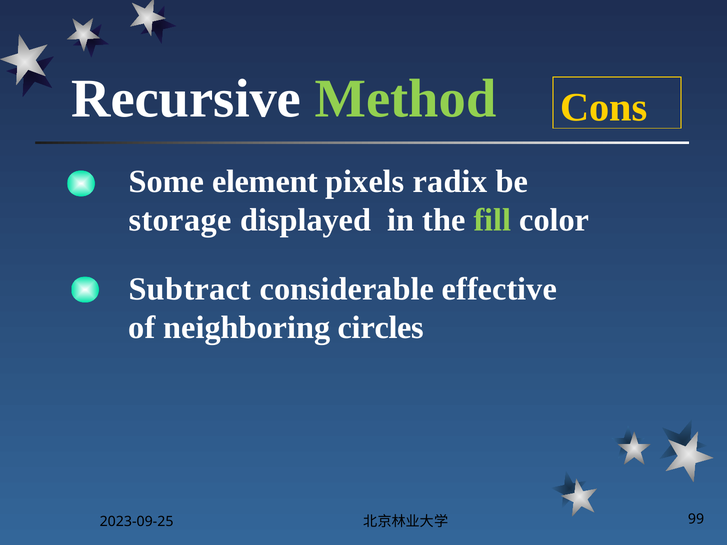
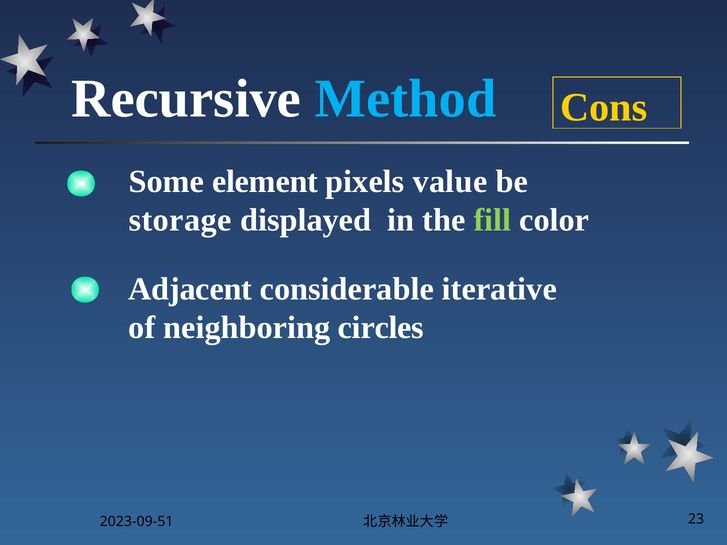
Method colour: light green -> light blue (406, 99)
radix: radix -> value (450, 181)
Subtract: Subtract -> Adjacent (190, 289)
effective: effective -> iterative (499, 289)
2023-09-25: 2023-09-25 -> 2023-09-51 (137, 522)
99: 99 -> 23 (696, 519)
